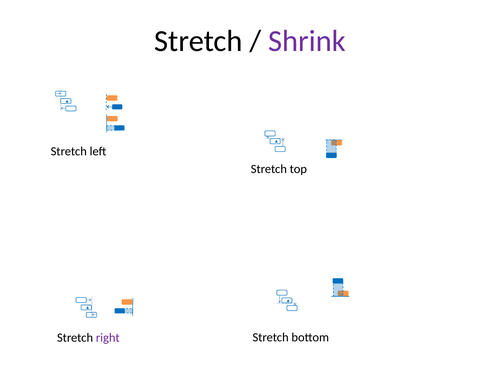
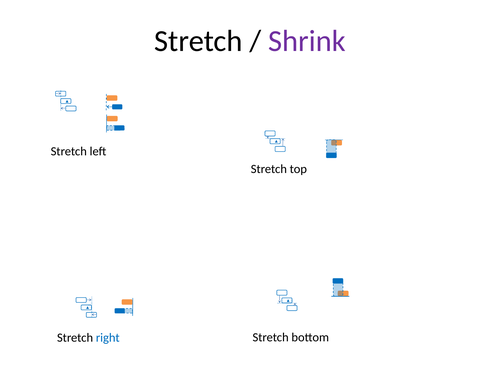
right colour: purple -> blue (108, 338)
